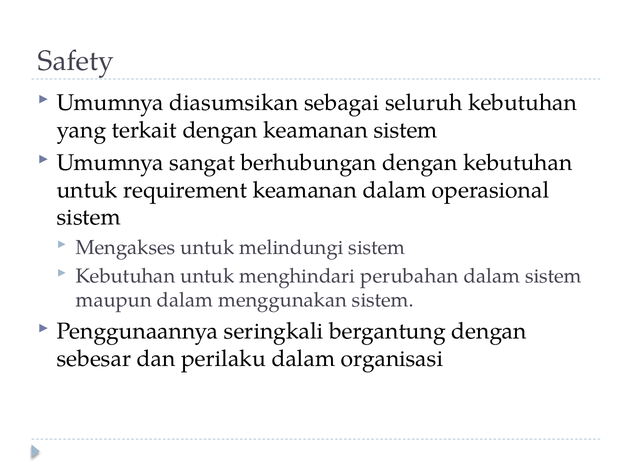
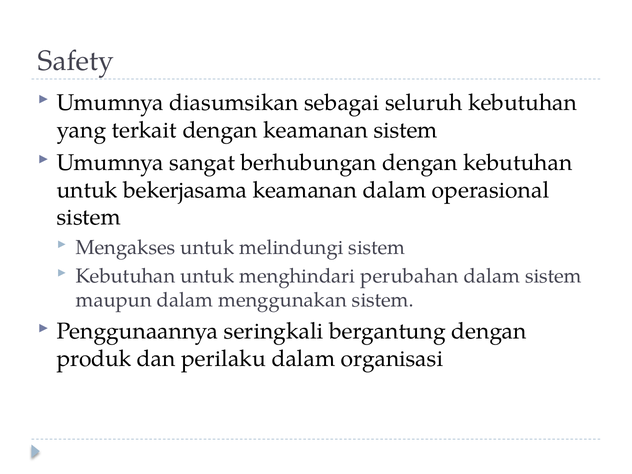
requirement: requirement -> bekerjasama (185, 190)
sebesar: sebesar -> produk (94, 359)
